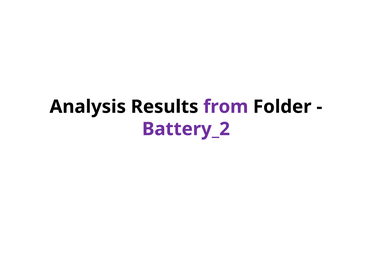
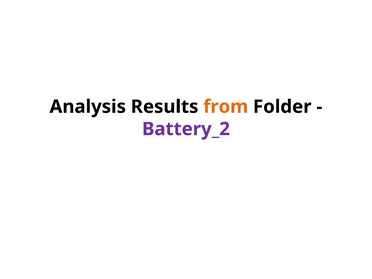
from colour: purple -> orange (226, 107)
